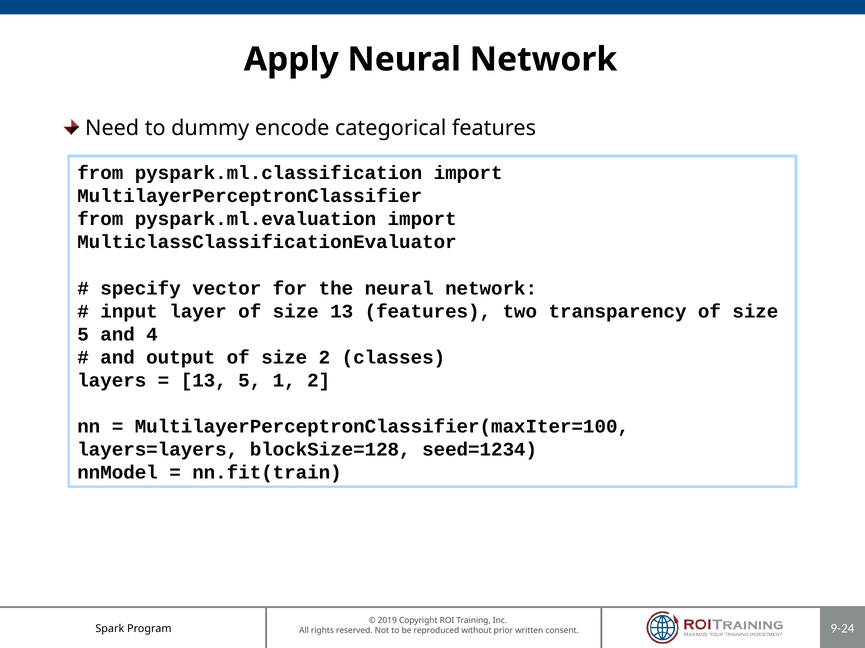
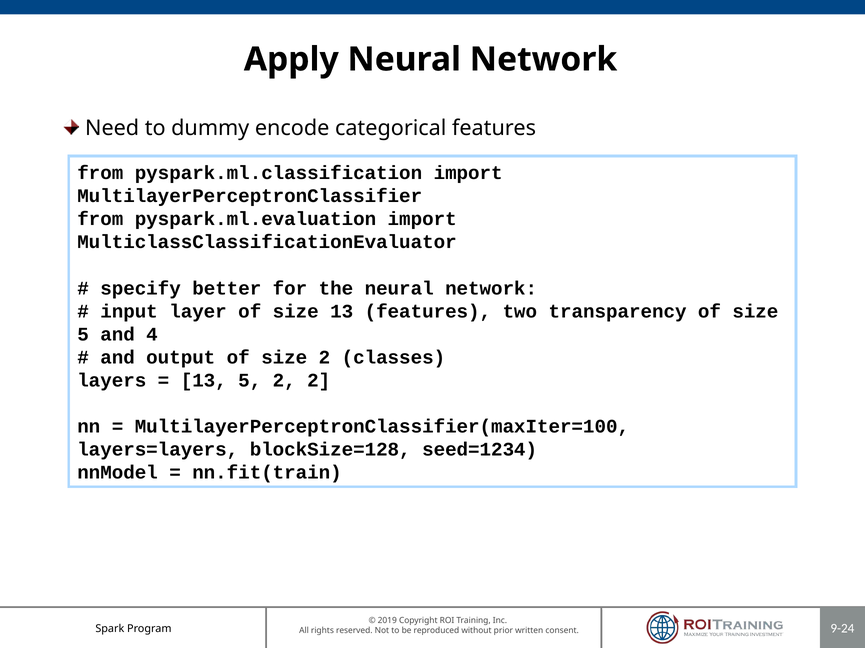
vector: vector -> better (227, 289)
5 1: 1 -> 2 (284, 381)
